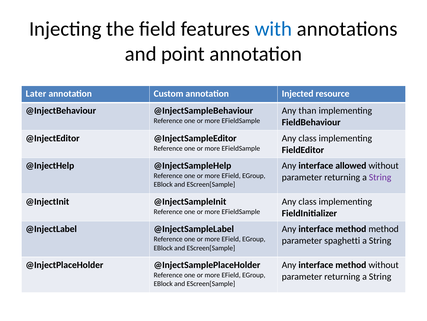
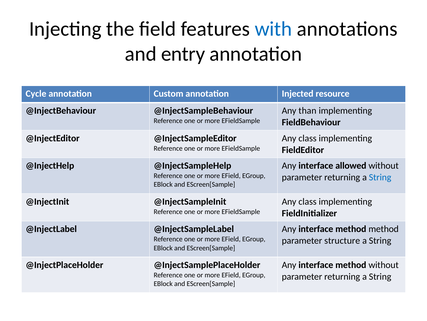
point: point -> entry (183, 54)
Later: Later -> Cycle (36, 93)
String colour: purple -> blue (380, 177)
spaghetti: spaghetti -> structure (342, 240)
